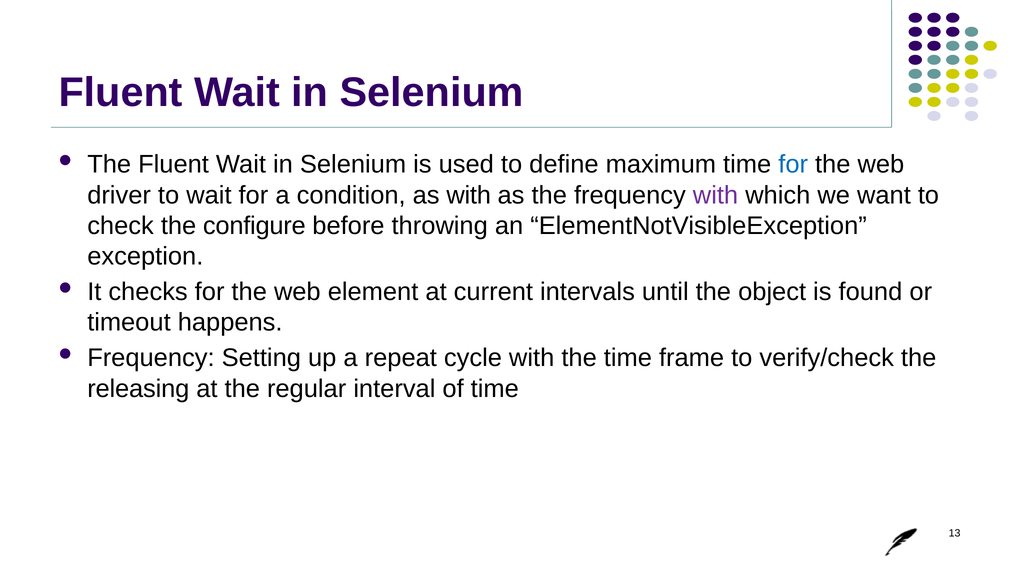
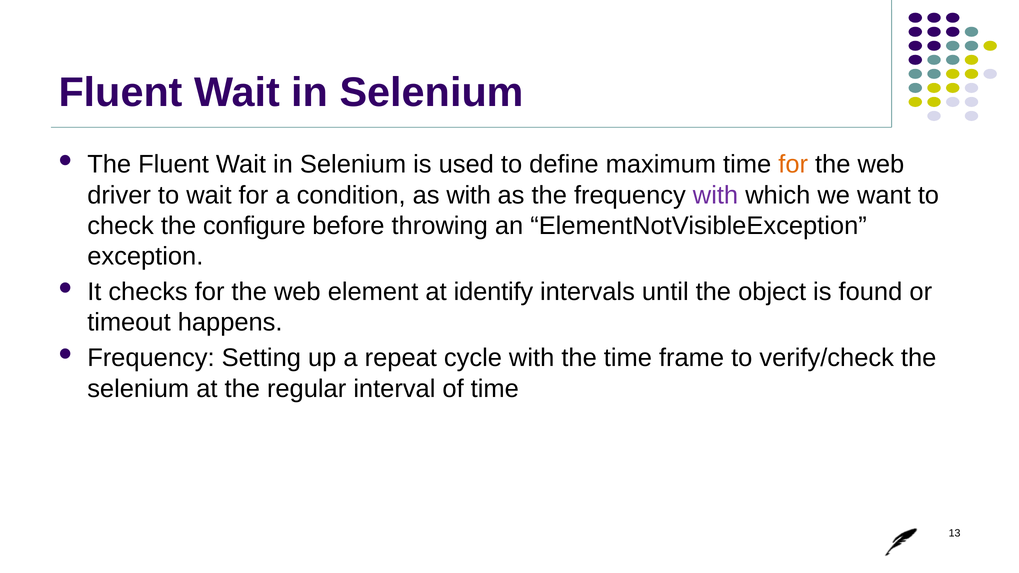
for colour: blue -> orange (793, 165)
current: current -> identify (493, 292)
releasing: releasing -> selenium (138, 389)
